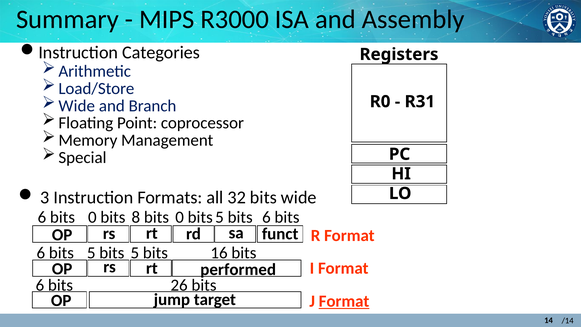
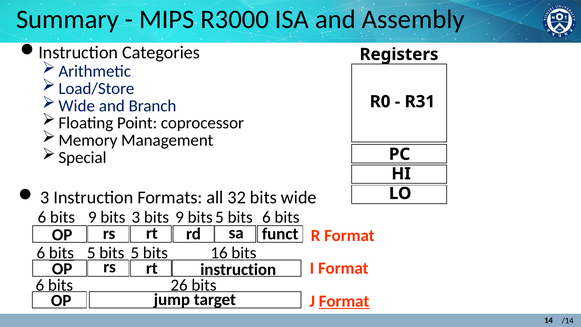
6 bits 0: 0 -> 9 (92, 217)
bits 8: 8 -> 3 (136, 217)
0: 0 -> 9 (180, 217)
bits underline: none -> present (61, 253)
rt performed: performed -> instruction (238, 269)
